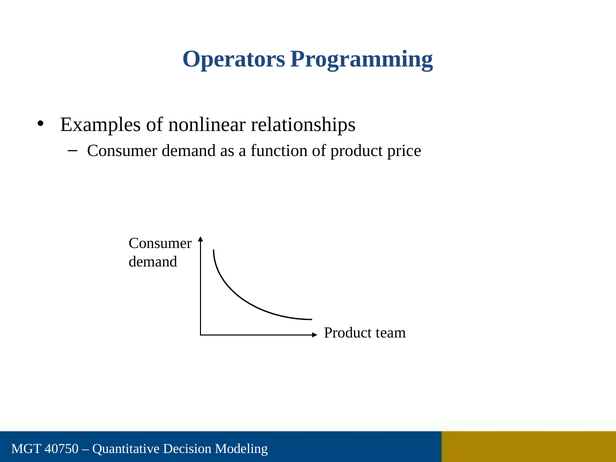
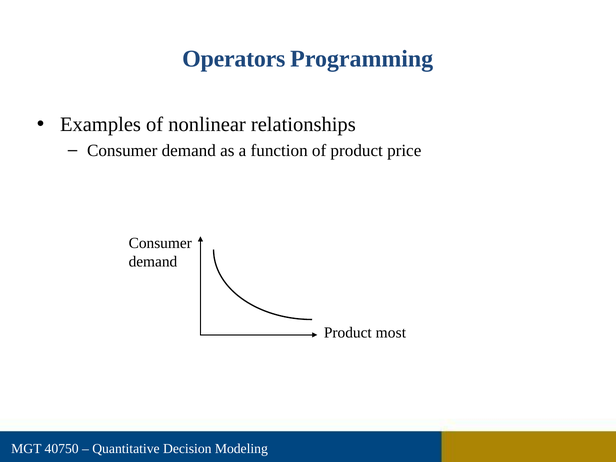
team: team -> most (391, 333)
